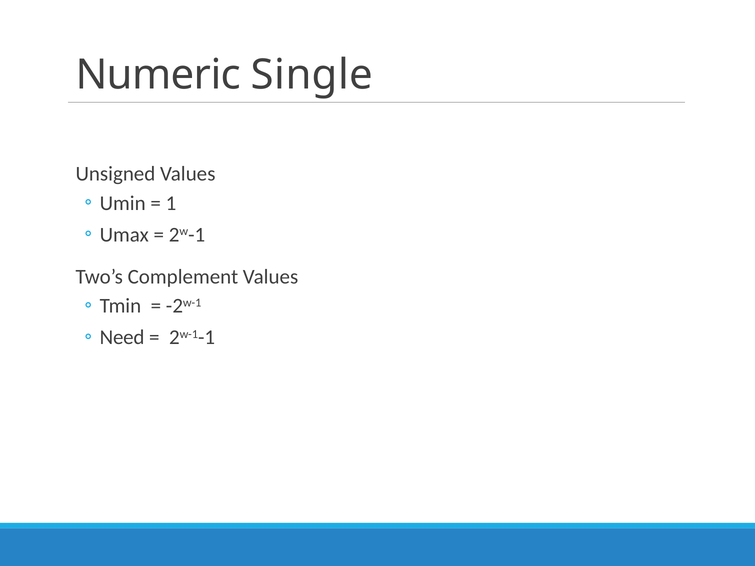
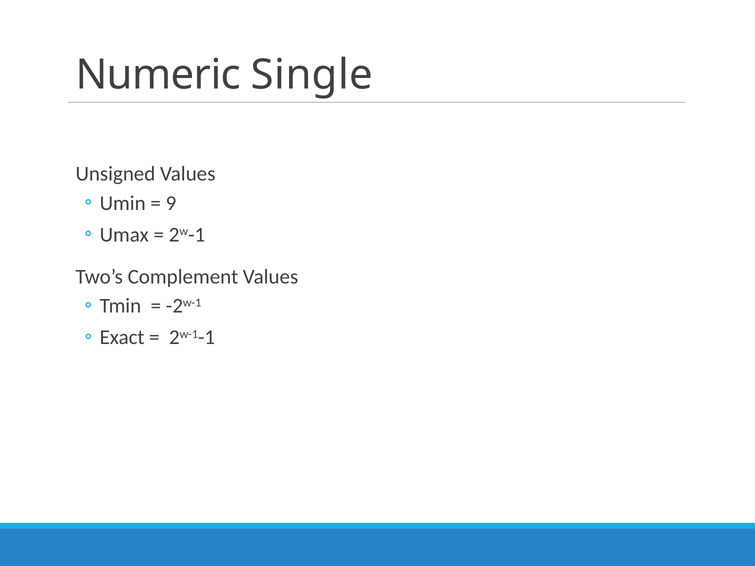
1: 1 -> 9 (171, 203)
Need: Need -> Exact (122, 338)
